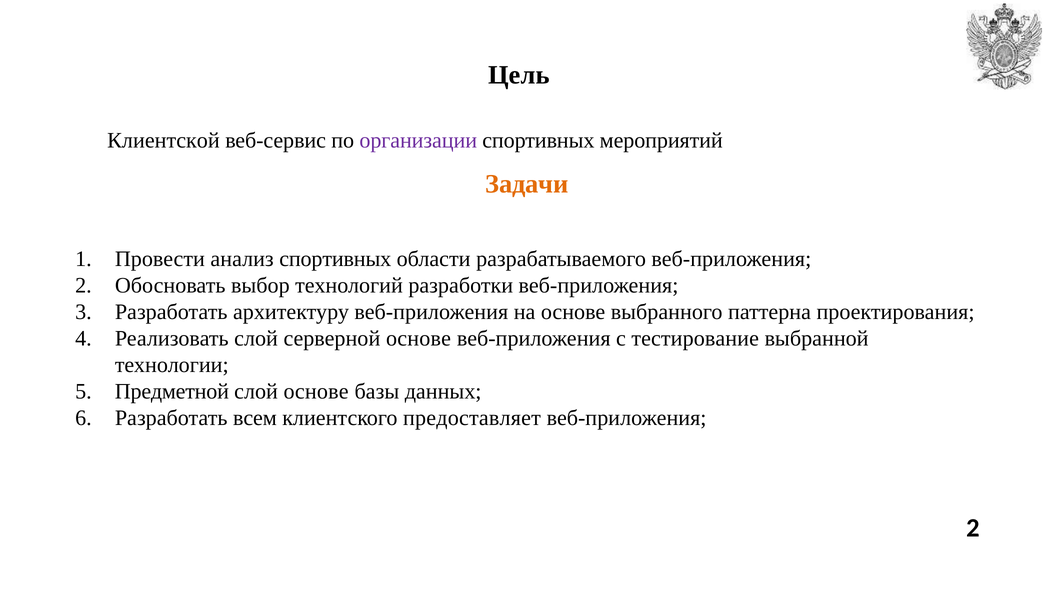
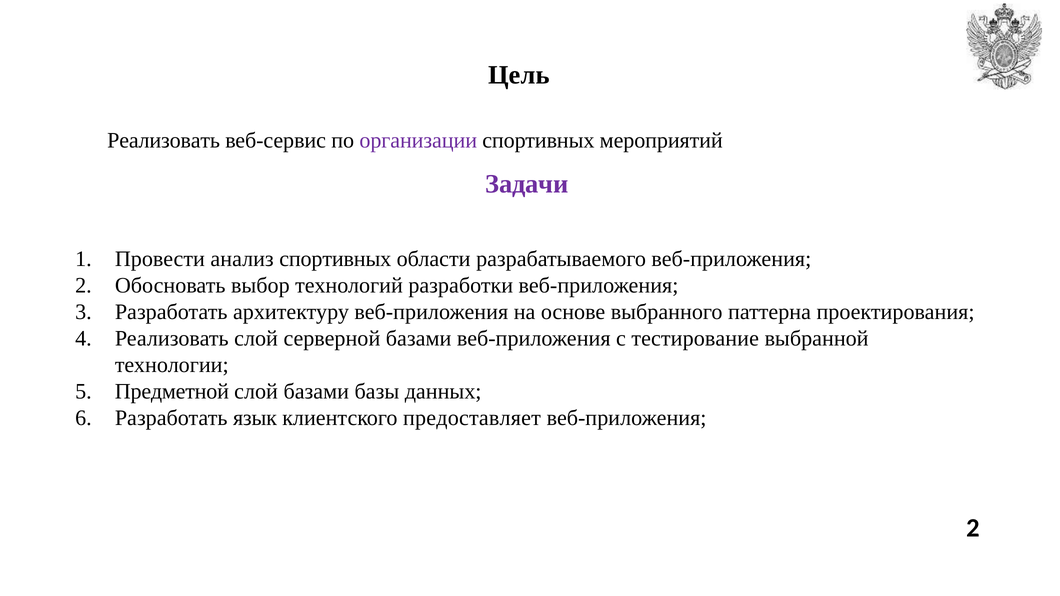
Клиентской: Клиентской -> Реализовать (164, 140)
Задачи colour: orange -> purple (527, 184)
серверной основе: основе -> базами (419, 339)
слой основе: основе -> базами (316, 392)
всем: всем -> язык (255, 418)
